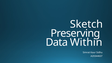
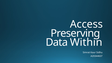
Sketch: Sketch -> Access (86, 24)
